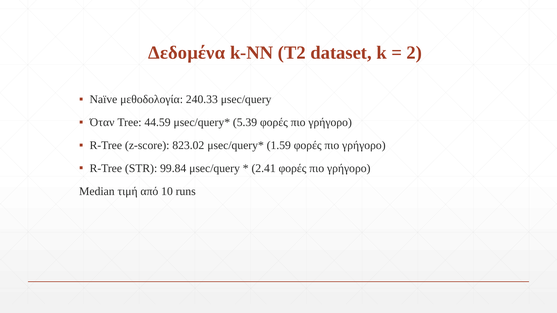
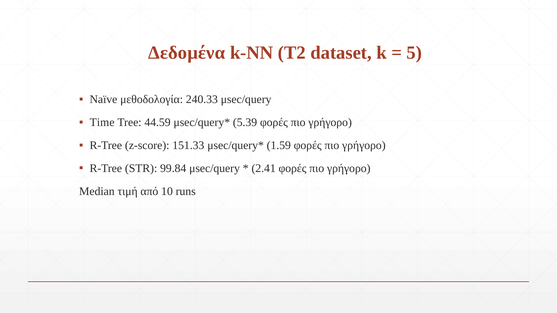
2: 2 -> 5 (414, 53)
Όταν: Όταν -> Time (102, 122)
823.02: 823.02 -> 151.33 (188, 145)
